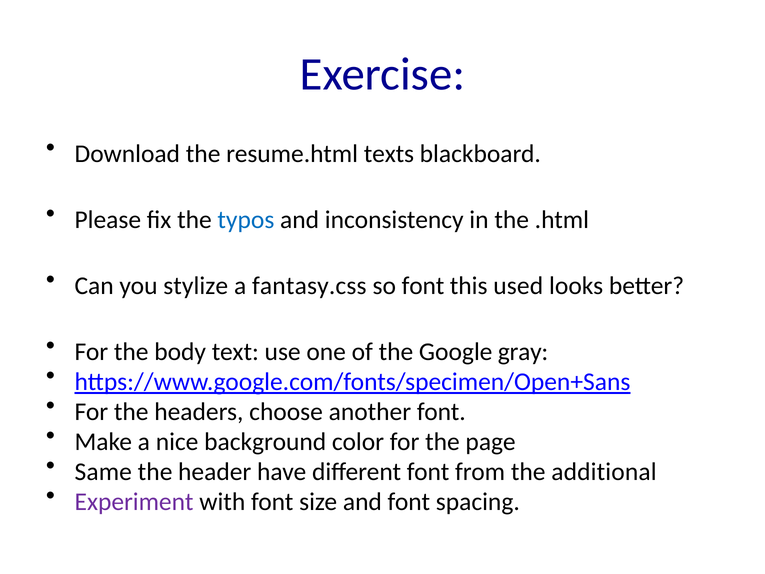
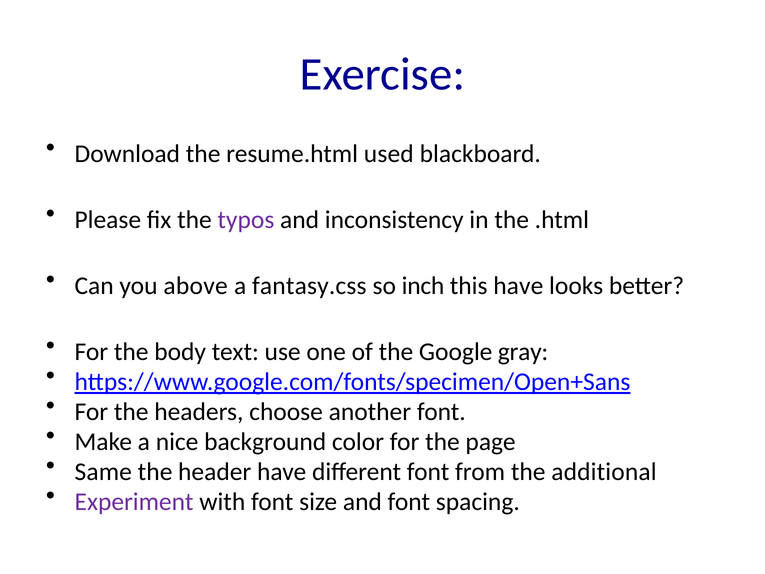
texts: texts -> used (389, 154)
typos colour: blue -> purple (246, 220)
stylize: stylize -> above (196, 286)
so font: font -> inch (423, 286)
this used: used -> have (518, 286)
